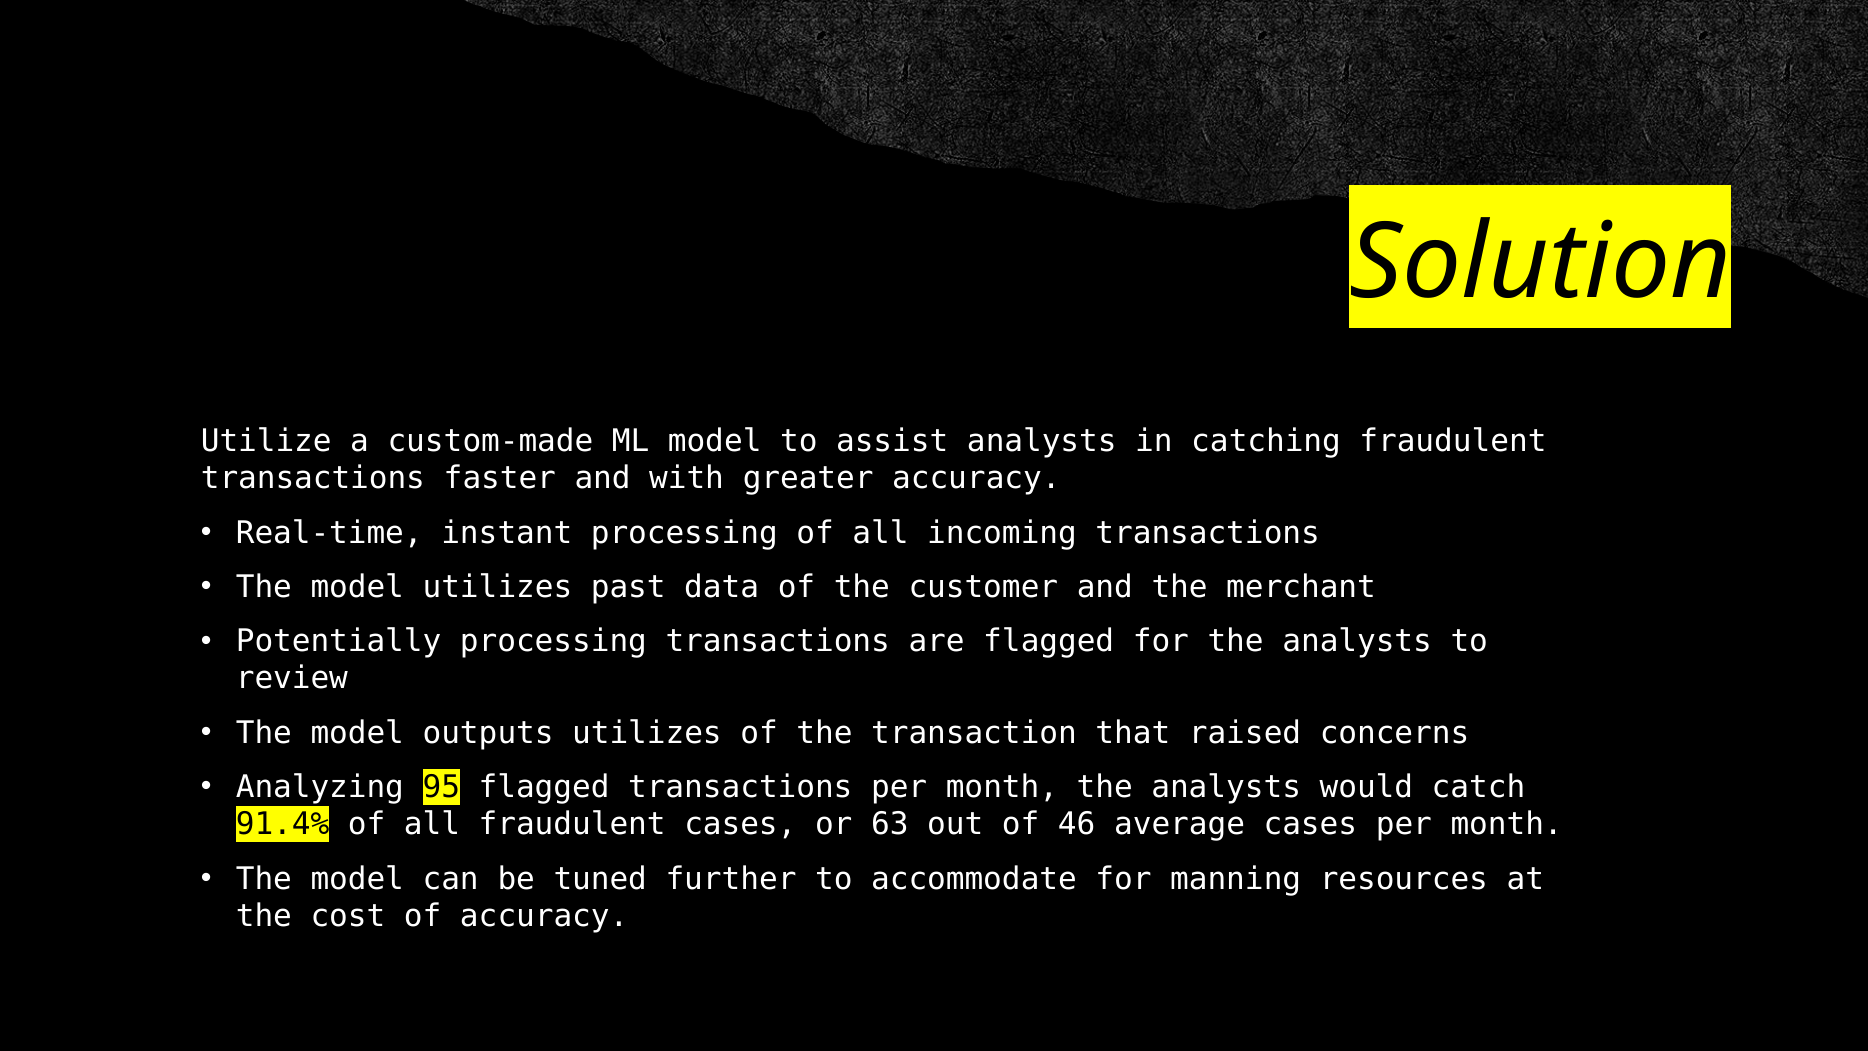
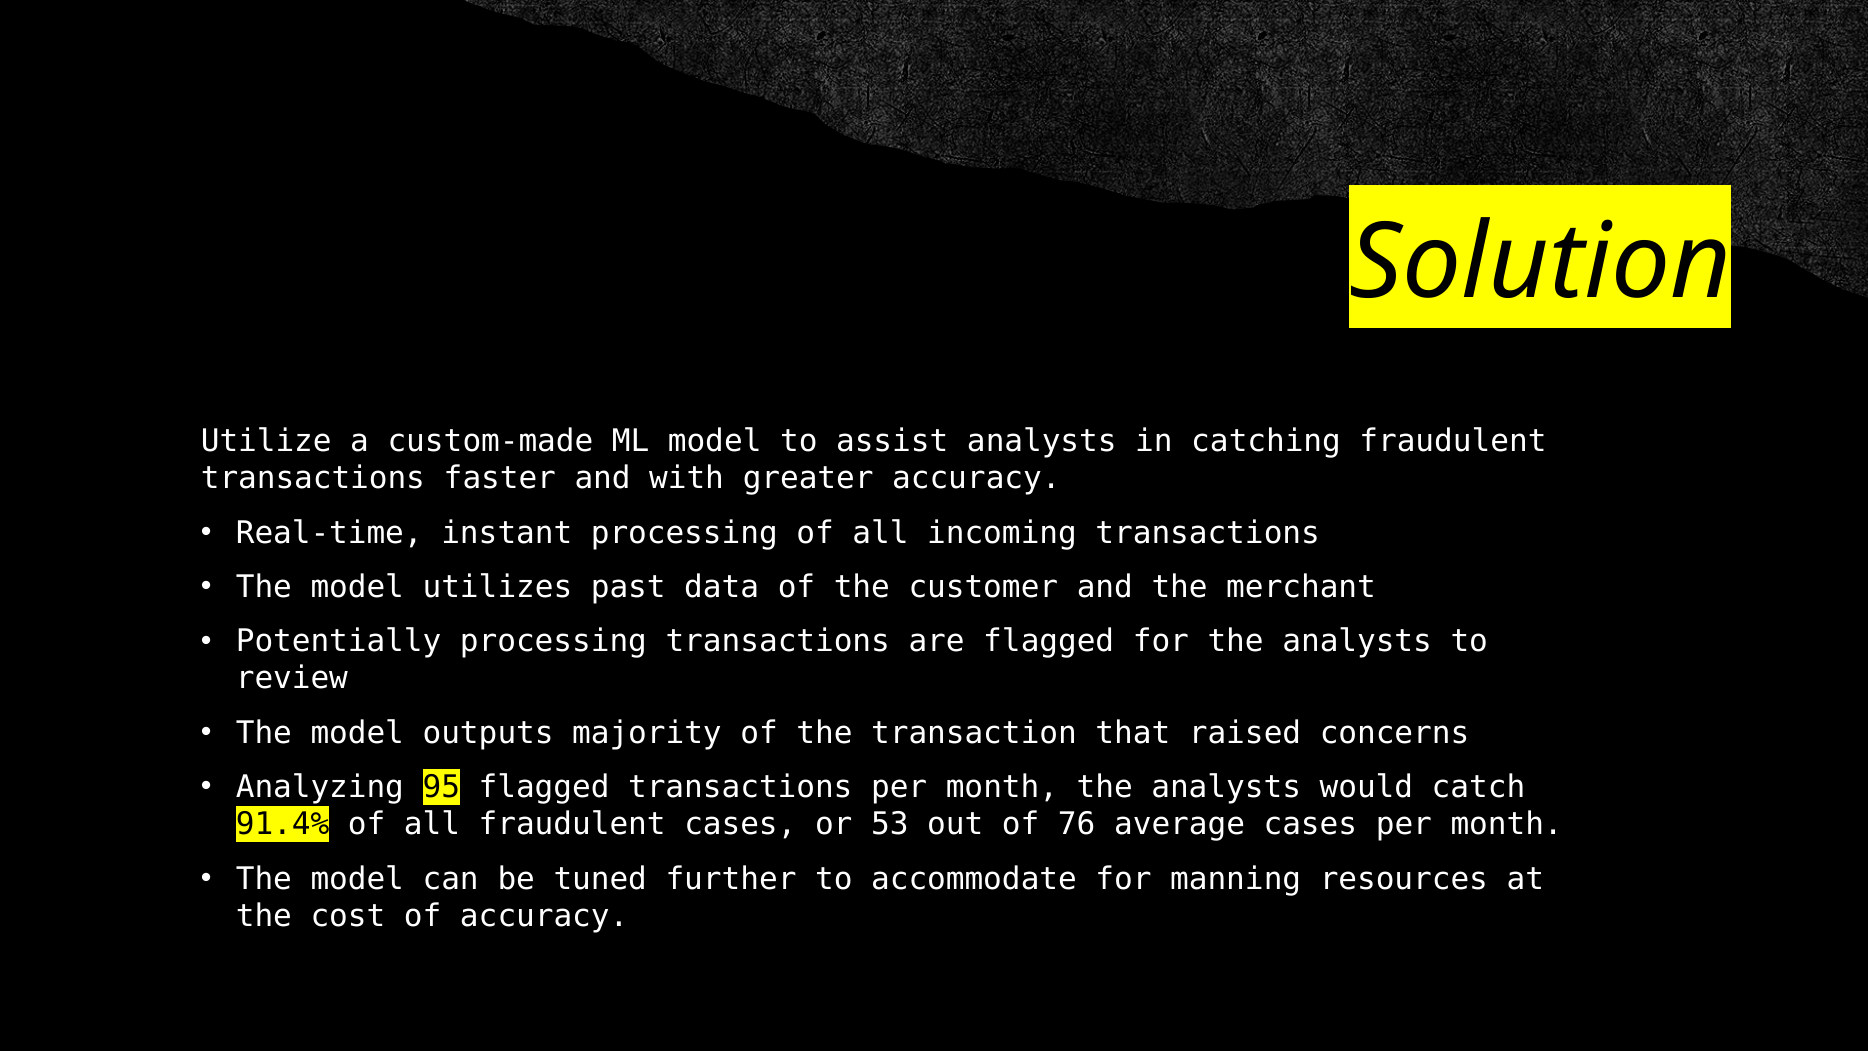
outputs utilizes: utilizes -> majority (647, 733)
63: 63 -> 53 (890, 824)
46: 46 -> 76 (1077, 824)
